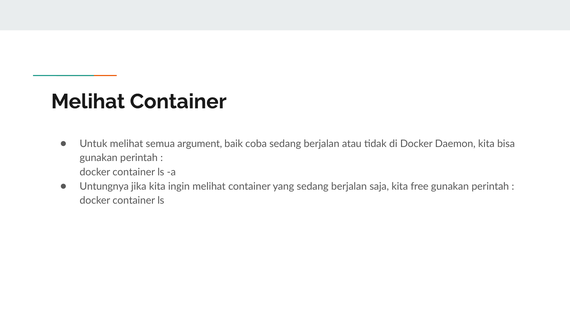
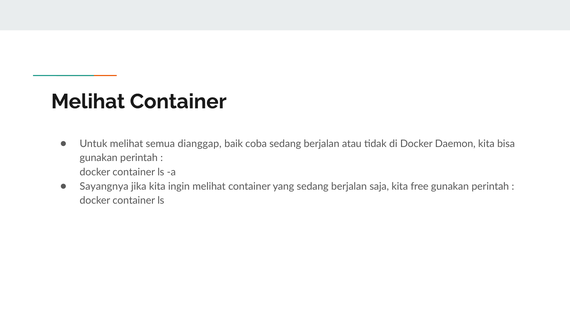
argument: argument -> dianggap (200, 144)
Untungnya: Untungnya -> Sayangnya (104, 187)
